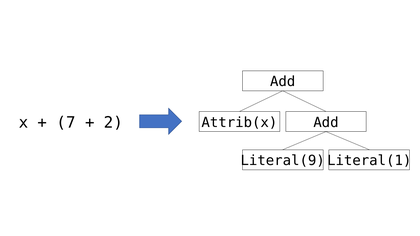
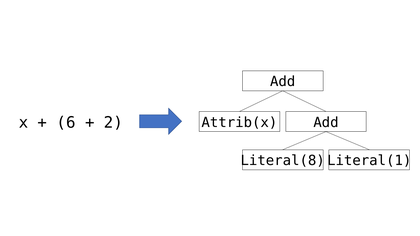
7: 7 -> 6 (66, 123)
Literal(9: Literal(9 -> Literal(8 (283, 161)
